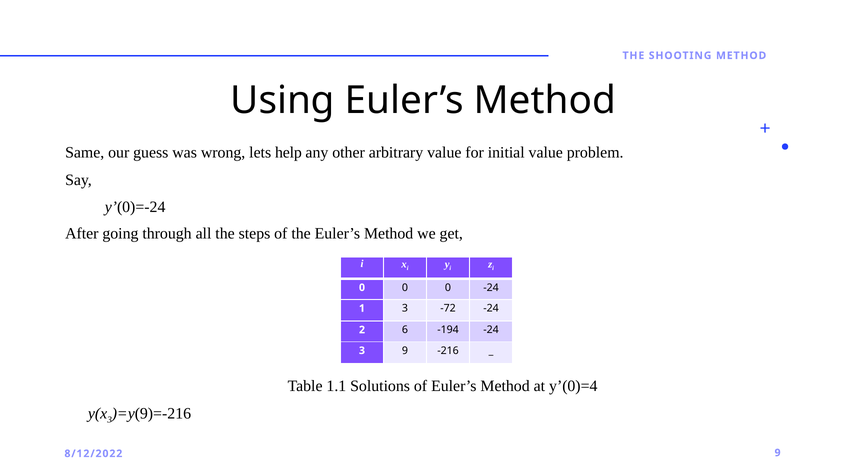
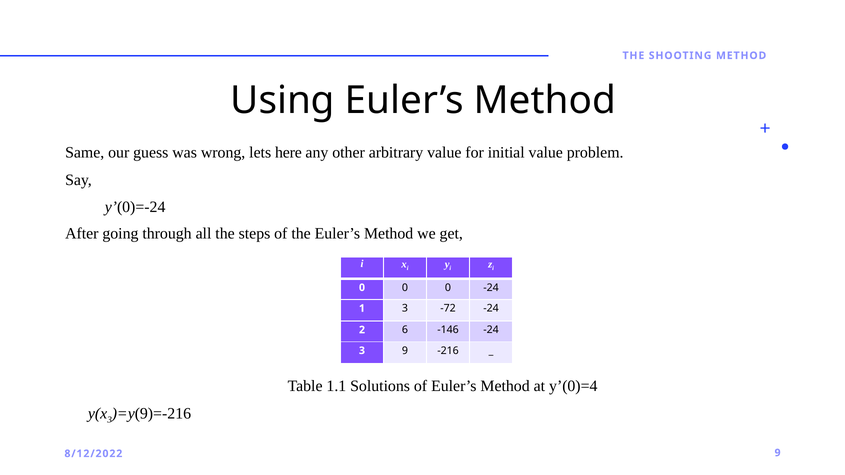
help: help -> here (288, 153)
-194: -194 -> -146 (448, 330)
